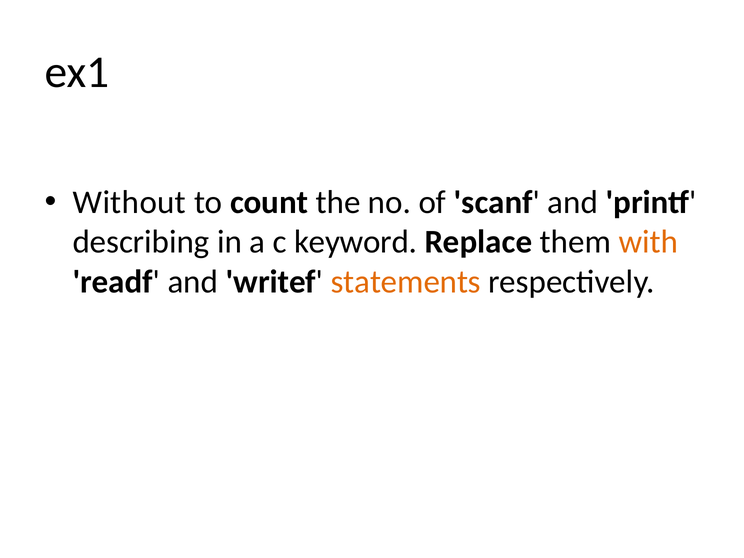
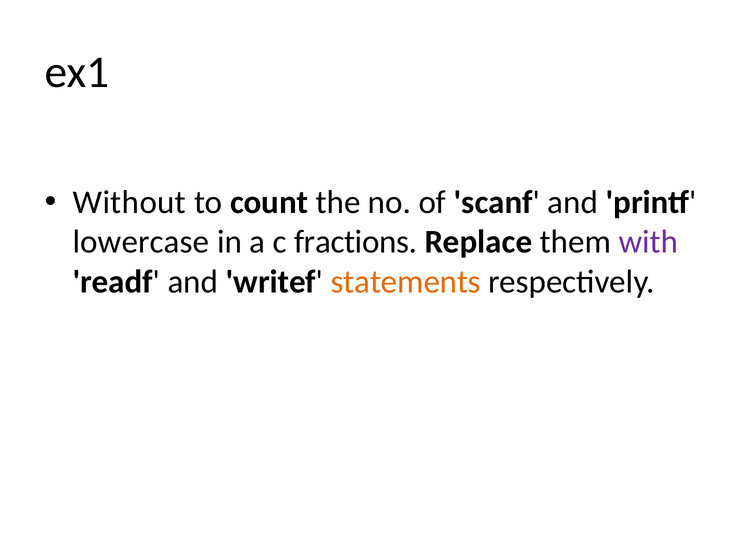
describing: describing -> lowercase (141, 242)
keyword: keyword -> fractions (356, 242)
with colour: orange -> purple (648, 242)
